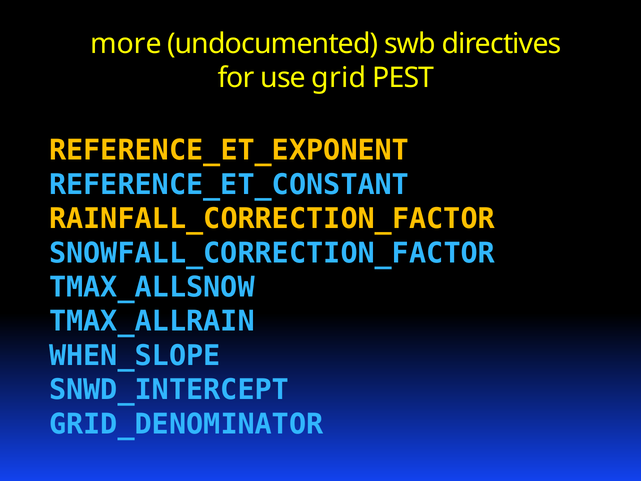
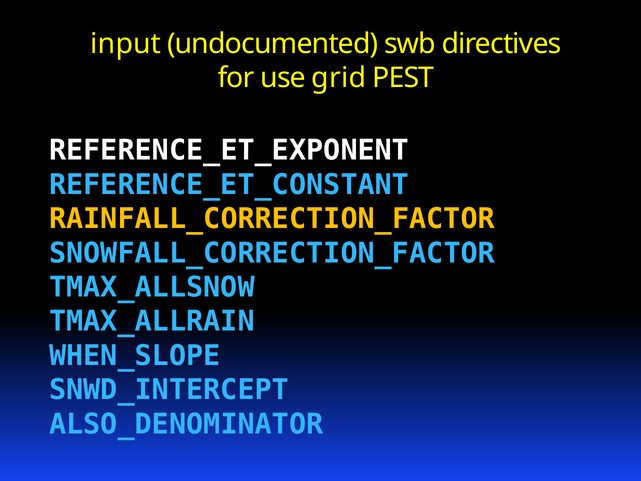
more: more -> input (126, 44)
REFERENCE_ET_EXPONENT colour: yellow -> white (229, 150)
GRID_DENOMINATOR: GRID_DENOMINATOR -> ALSO_DENOMINATOR (186, 424)
